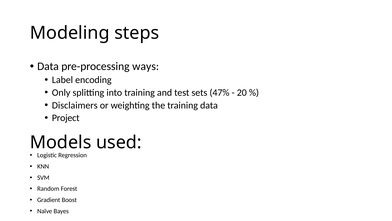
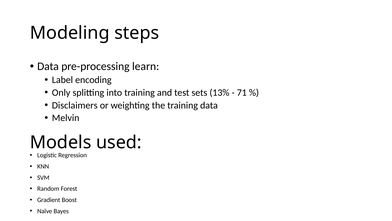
ways: ways -> learn (146, 66)
47%: 47% -> 13% (219, 92)
20: 20 -> 71 (242, 92)
Project: Project -> Melvin (66, 118)
